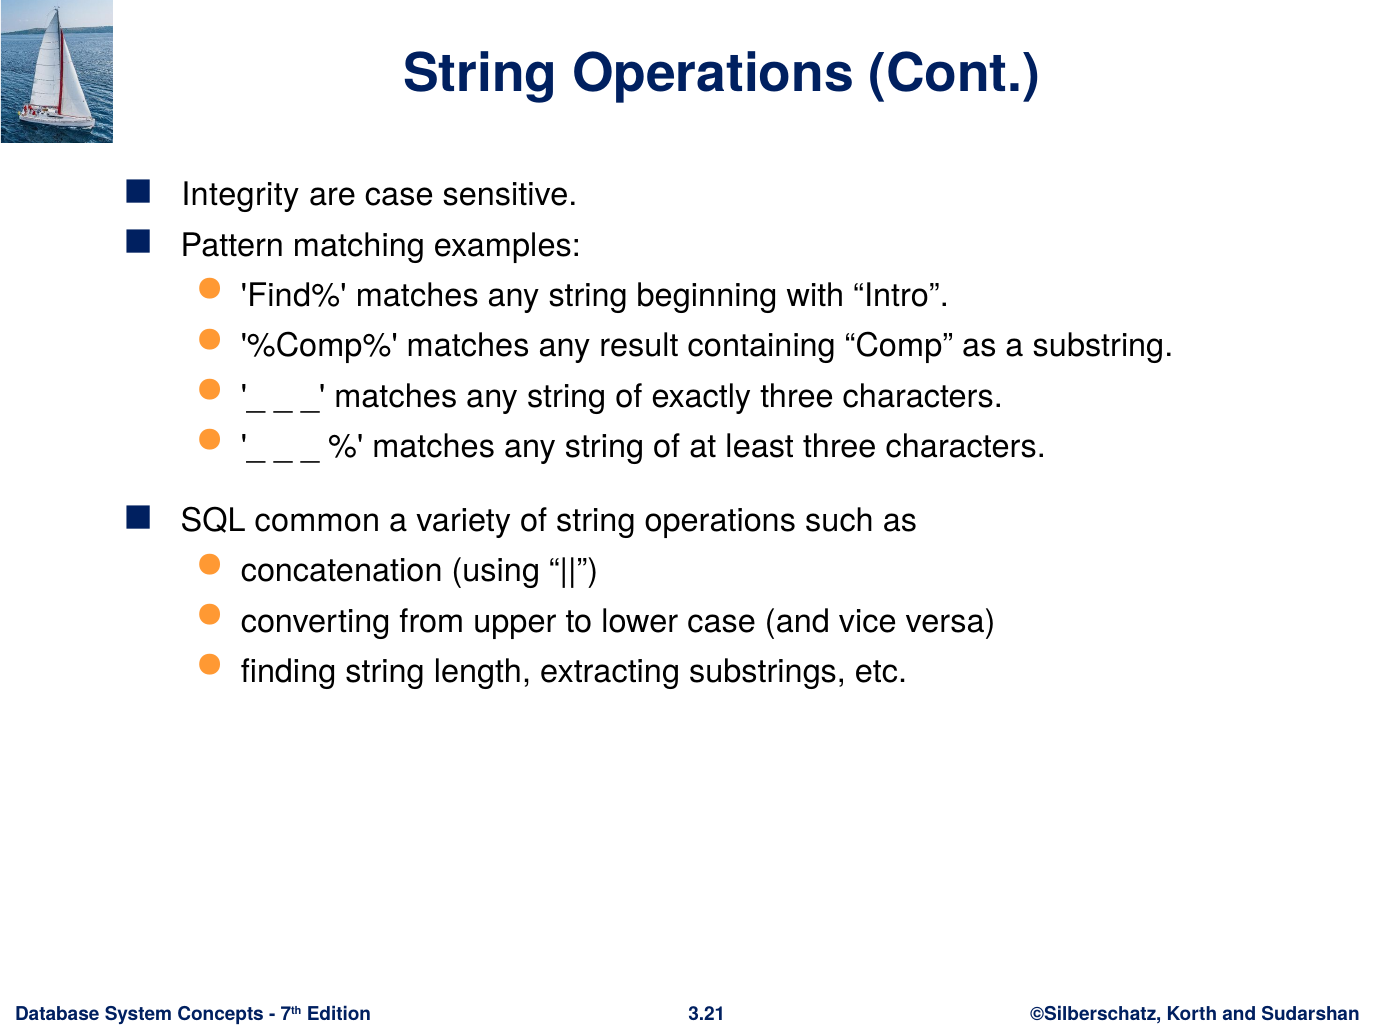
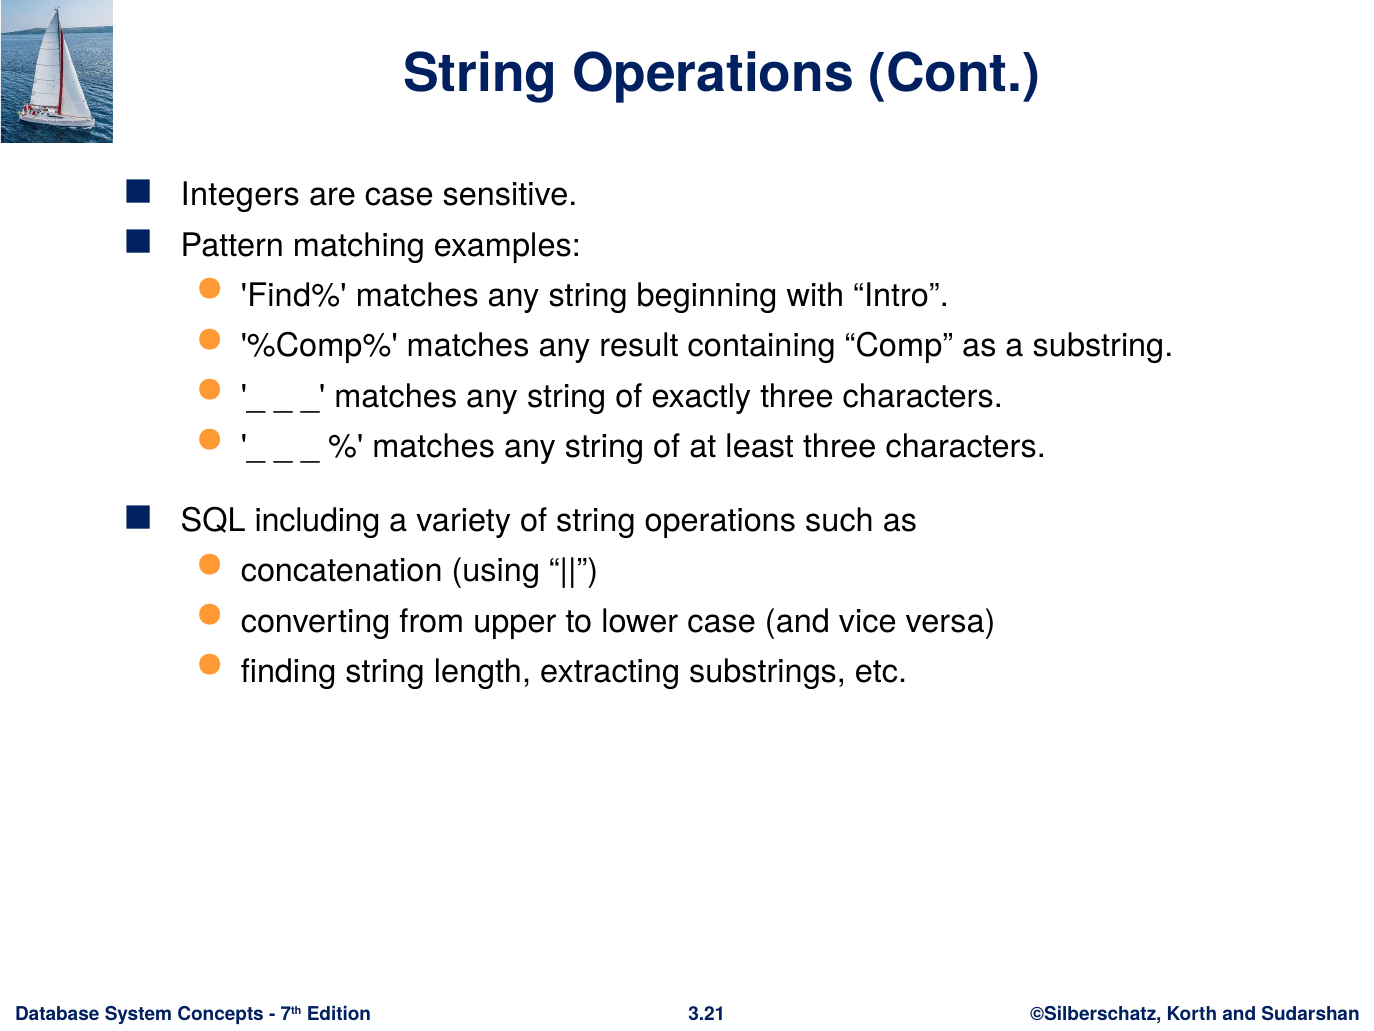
Integrity: Integrity -> Integers (240, 195)
common: common -> including (318, 520)
